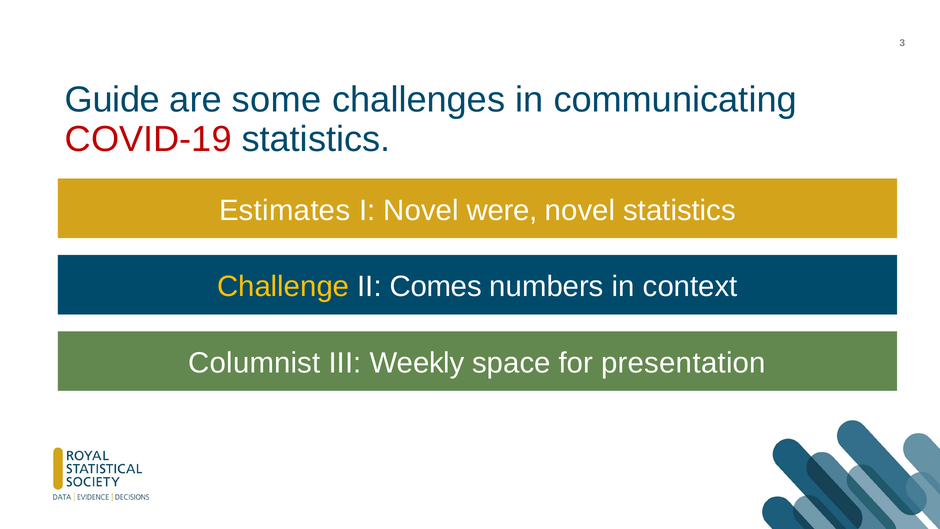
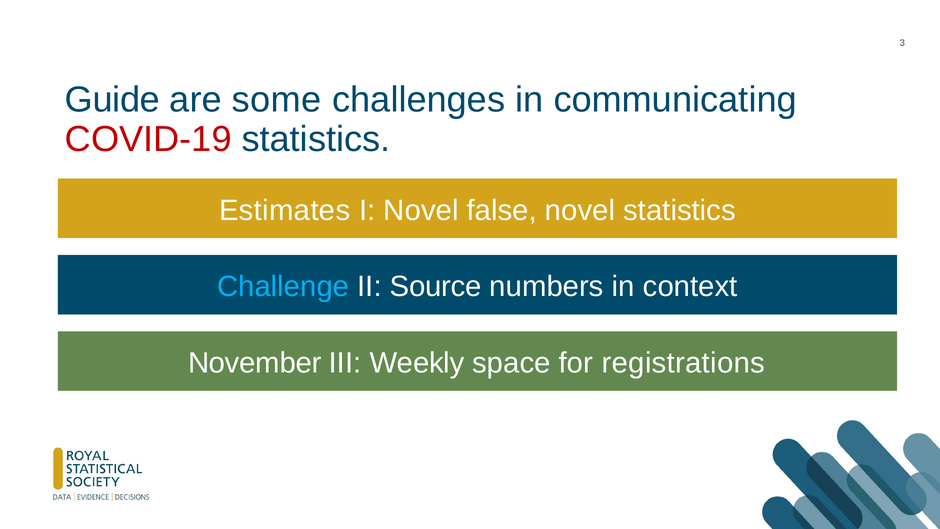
were: were -> false (502, 210)
Challenge colour: yellow -> light blue (283, 287)
Comes: Comes -> Source (436, 287)
Columnist: Columnist -> November (255, 363)
presentation: presentation -> registrations (683, 363)
